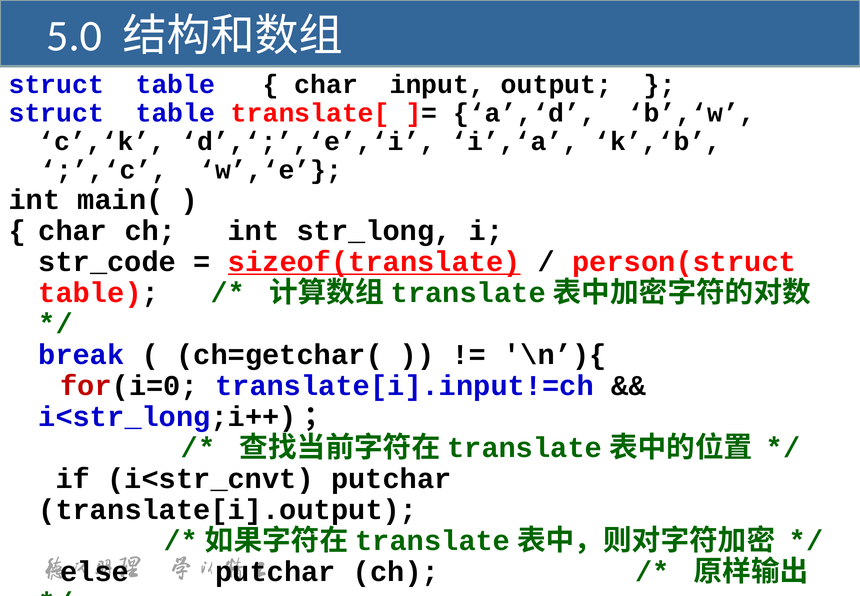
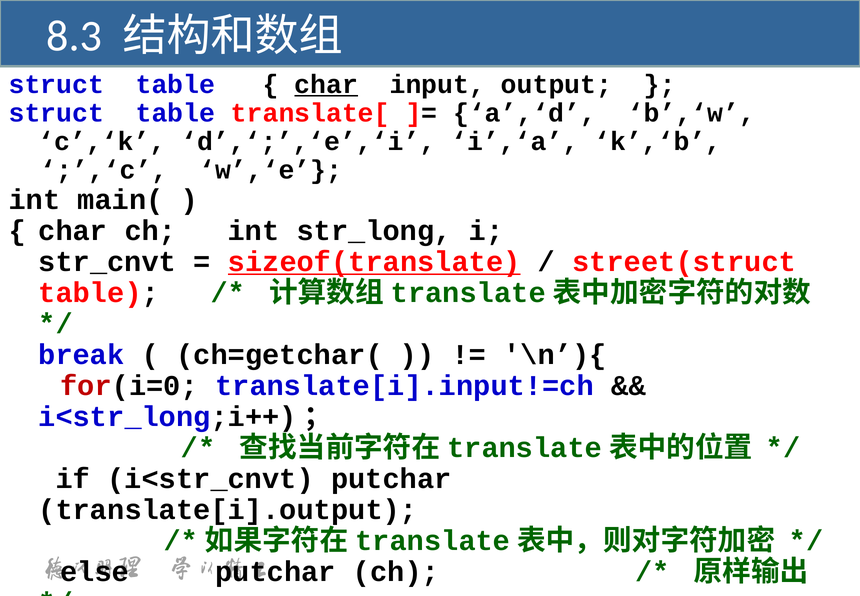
5.0: 5.0 -> 8.3 (74, 36)
char underline: none -> present (326, 84)
str_code: str_code -> str_cnvt (107, 262)
person(struct: person(struct -> street(struct (684, 262)
